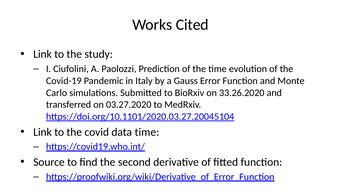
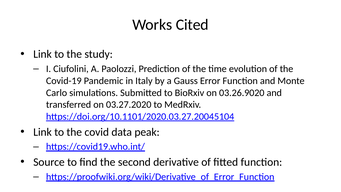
33.26.2020: 33.26.2020 -> 03.26.9020 (242, 93)
data time: time -> peak (147, 132)
